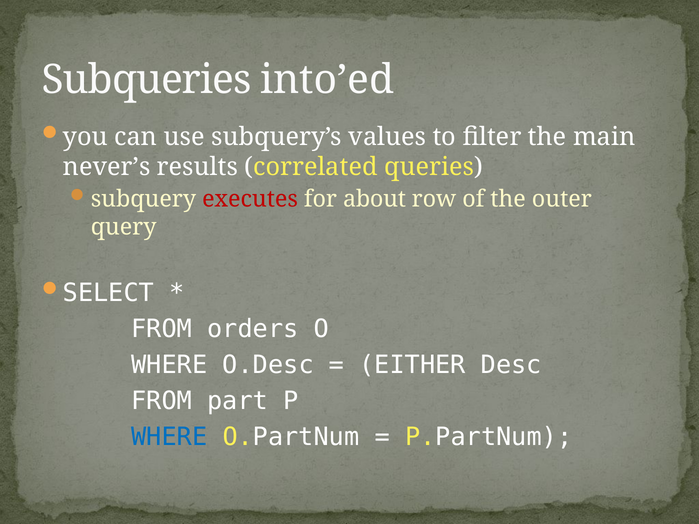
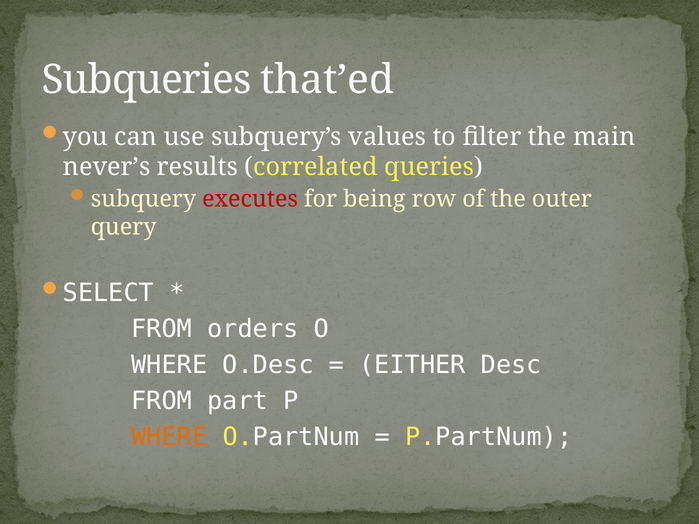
into’ed: into’ed -> that’ed (327, 80)
about: about -> being (374, 199)
WHERE colour: blue -> orange (169, 437)
